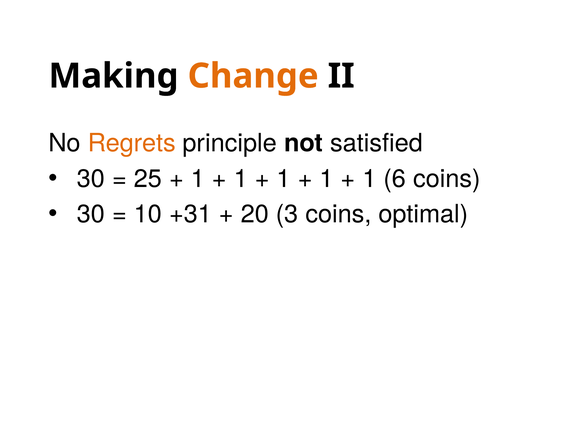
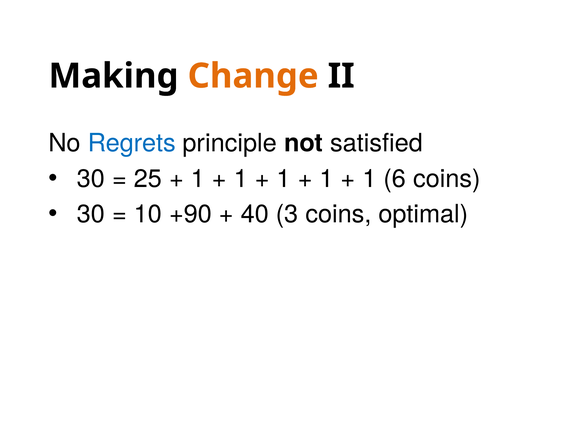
Regrets colour: orange -> blue (132, 143)
+31: +31 -> +90 (190, 214)
20: 20 -> 40 (255, 214)
